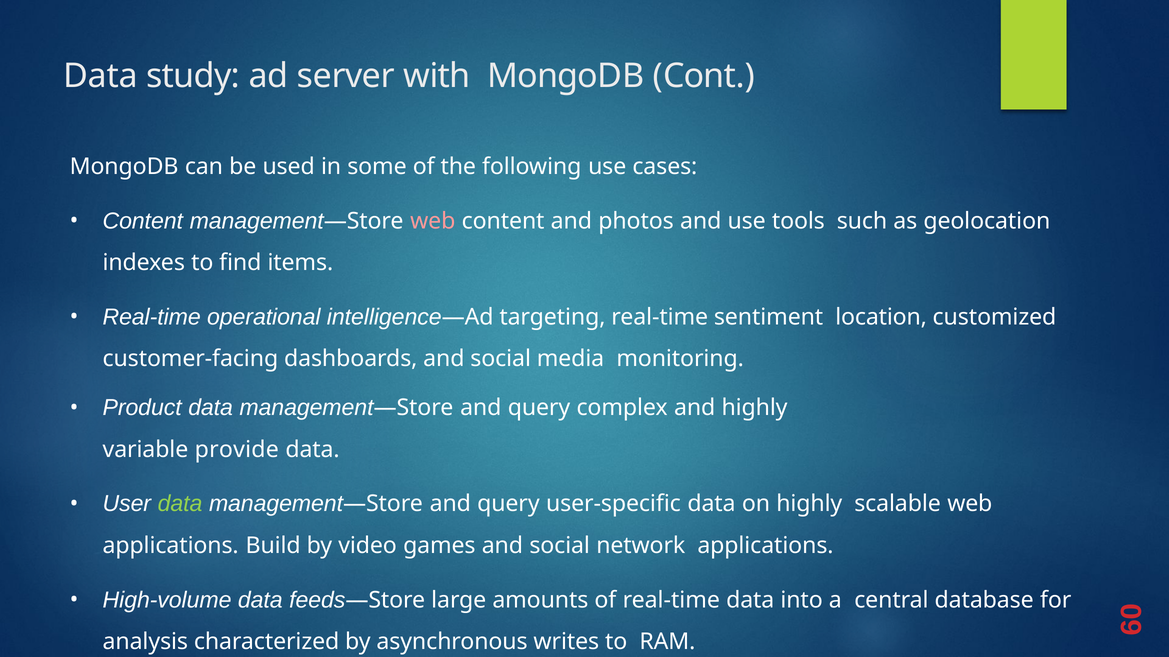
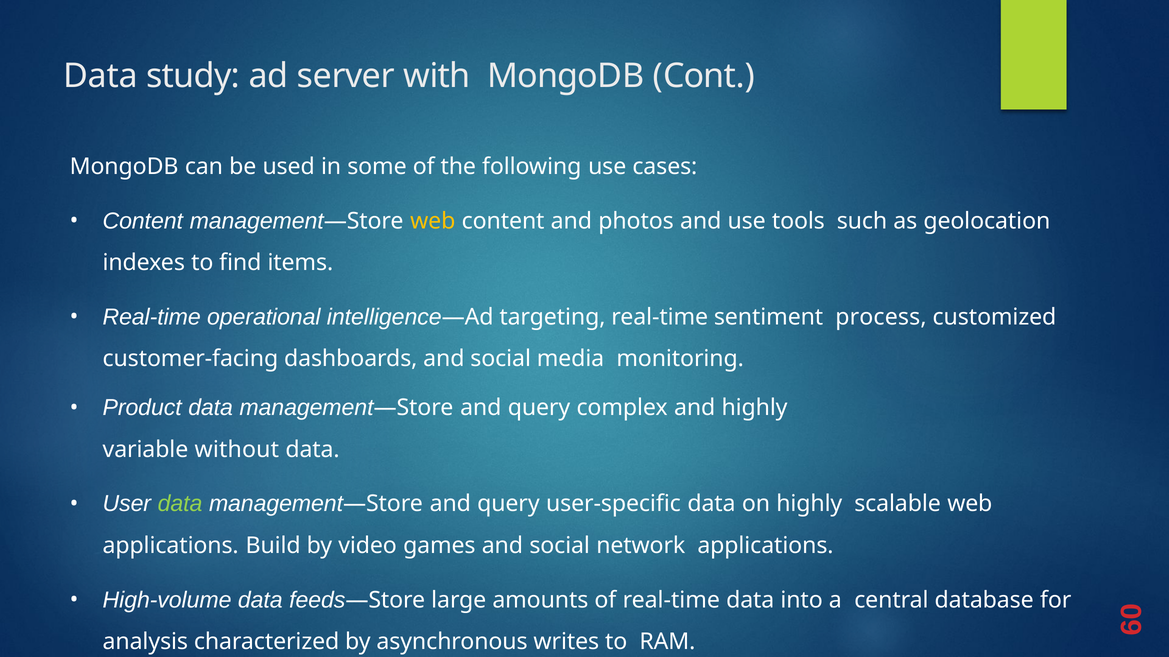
web colour: pink -> yellow (433, 221)
location: location -> process (881, 317)
provide: provide -> without (237, 450)
